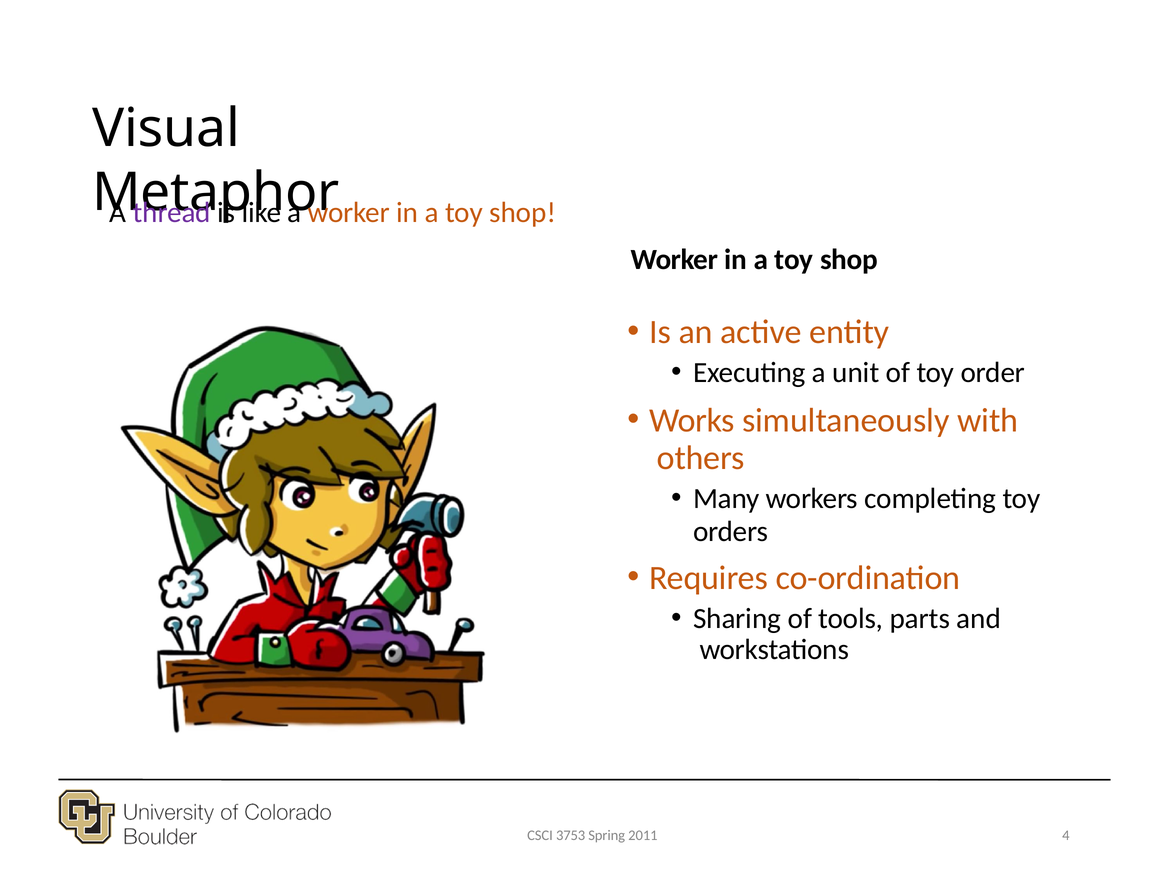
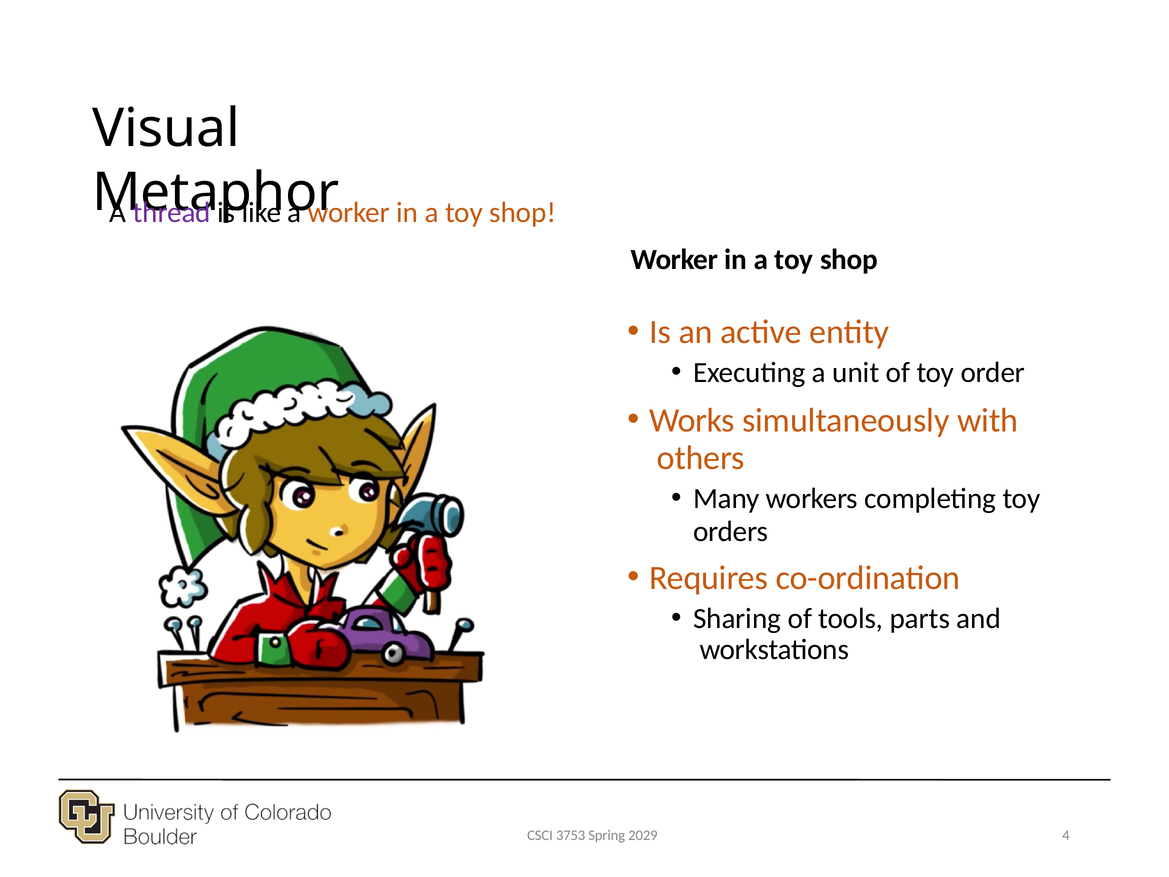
2011: 2011 -> 2029 (643, 835)
